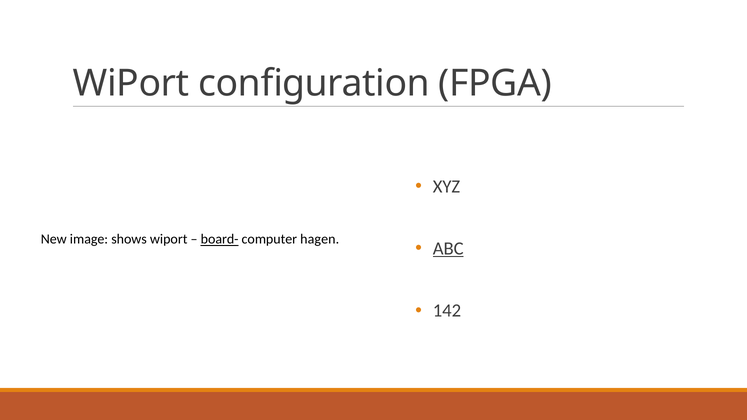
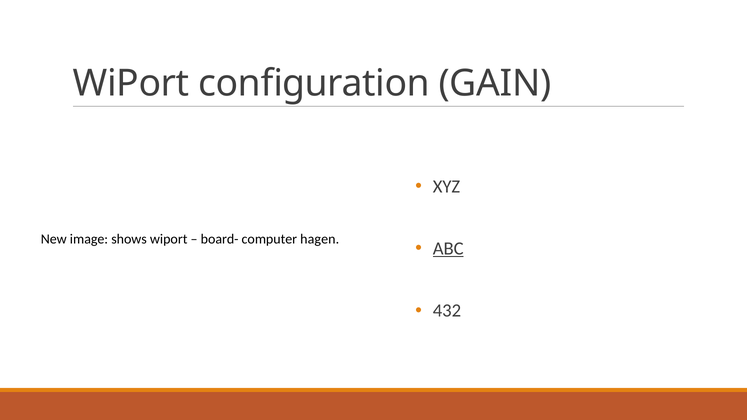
FPGA: FPGA -> GAIN (495, 84)
board- underline: present -> none (220, 239)
142: 142 -> 432 (447, 311)
